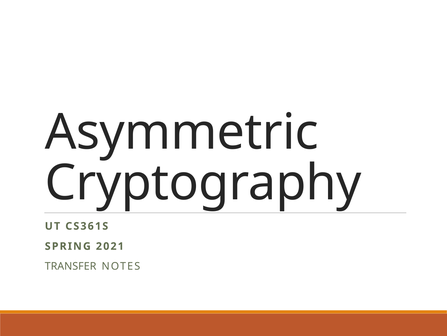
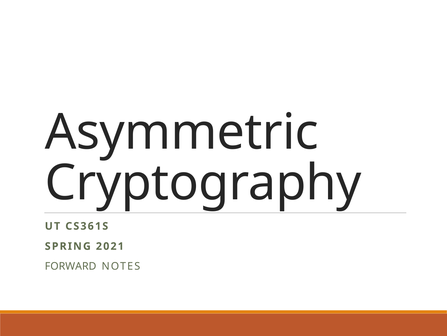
TRANSFER: TRANSFER -> FORWARD (71, 266)
